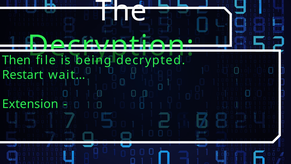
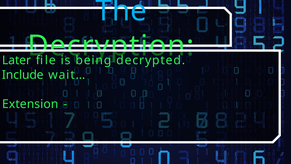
The colour: white -> light blue (121, 11)
Then: Then -> Later (17, 60)
Restart: Restart -> Include (23, 75)
